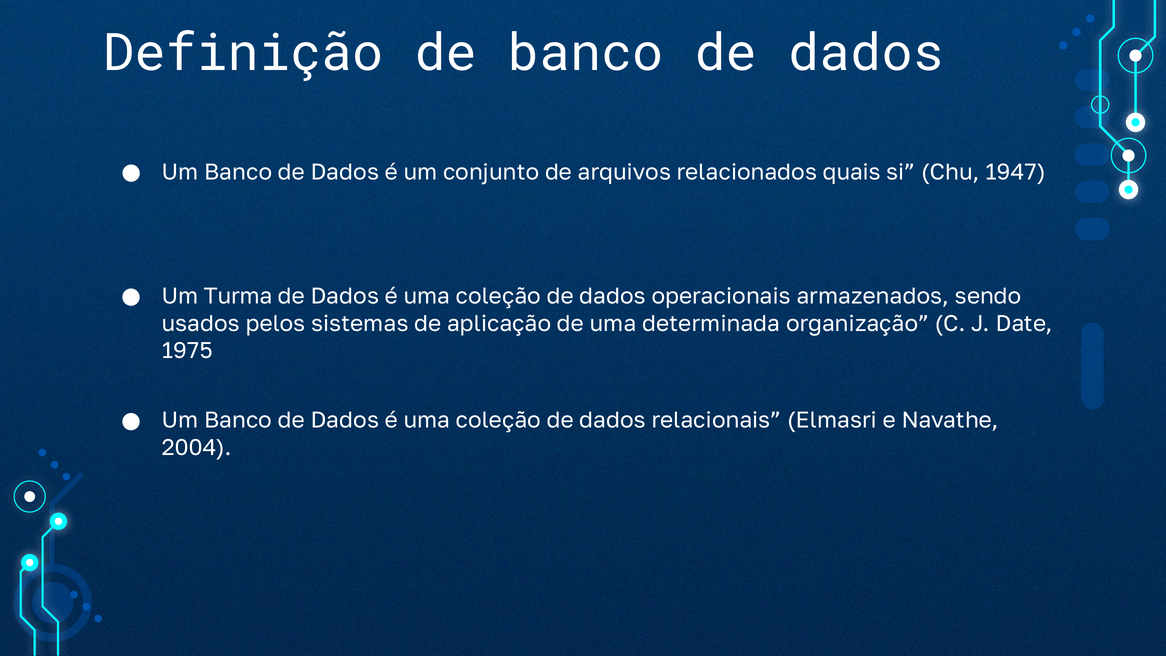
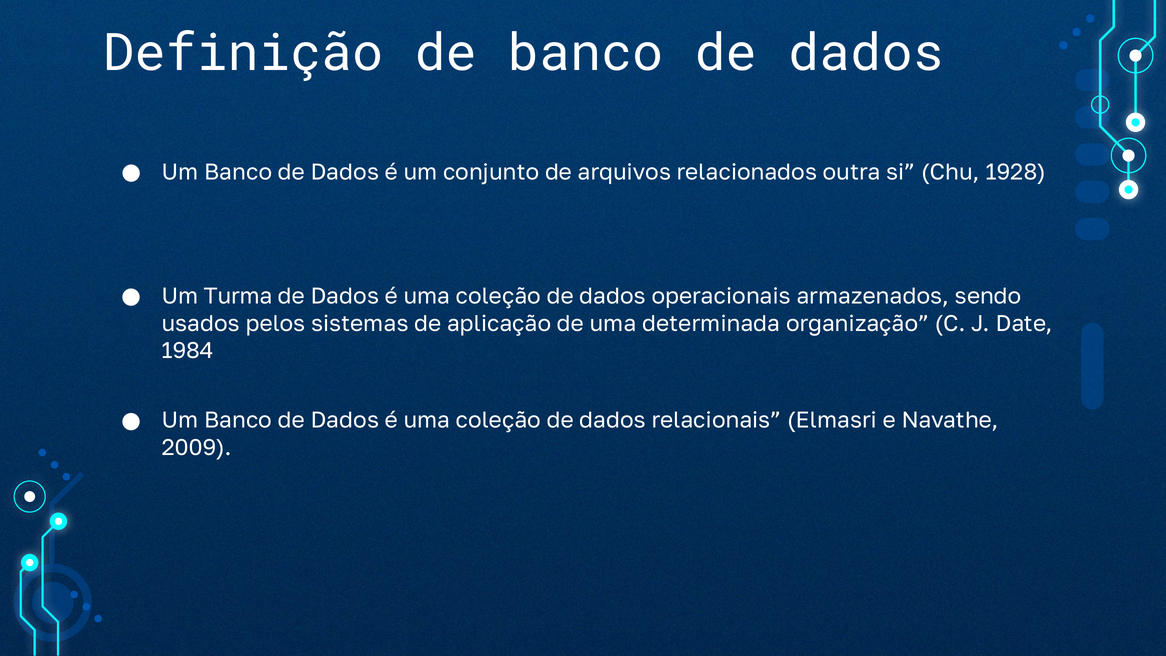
quais: quais -> outra (852, 172)
1947: 1947 -> 1928 (1016, 172)
1975: 1975 -> 1984 (188, 351)
2004: 2004 -> 2009 (197, 448)
